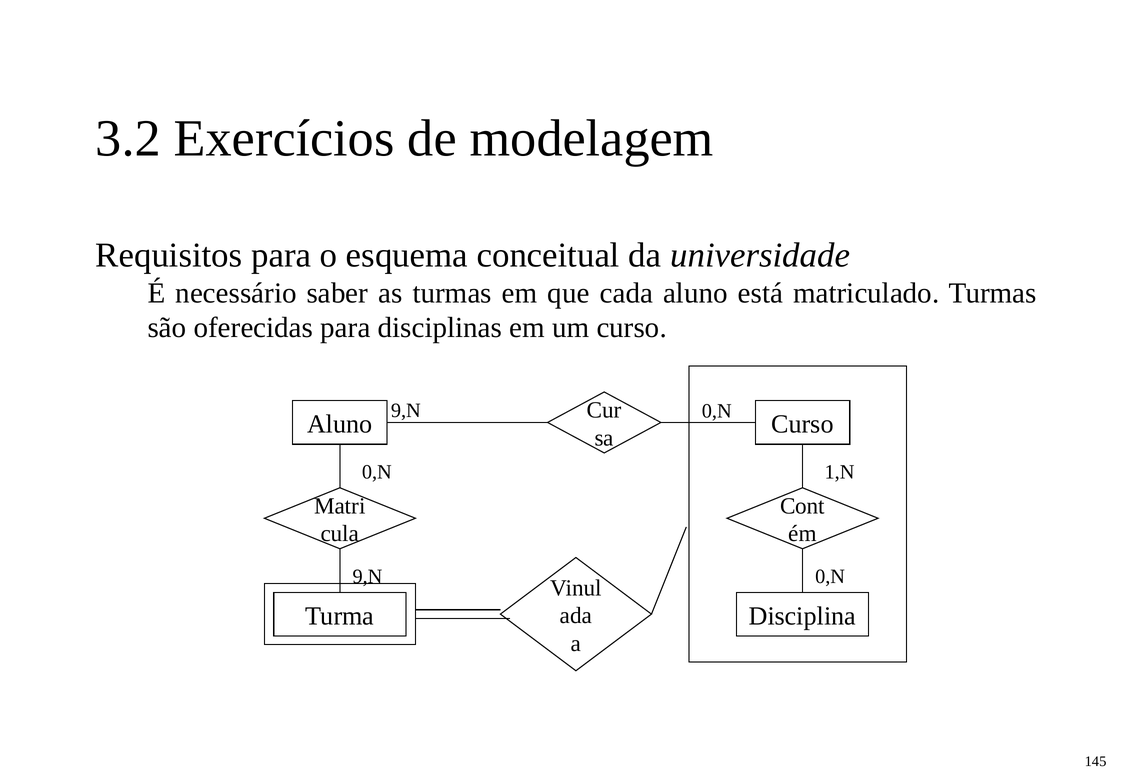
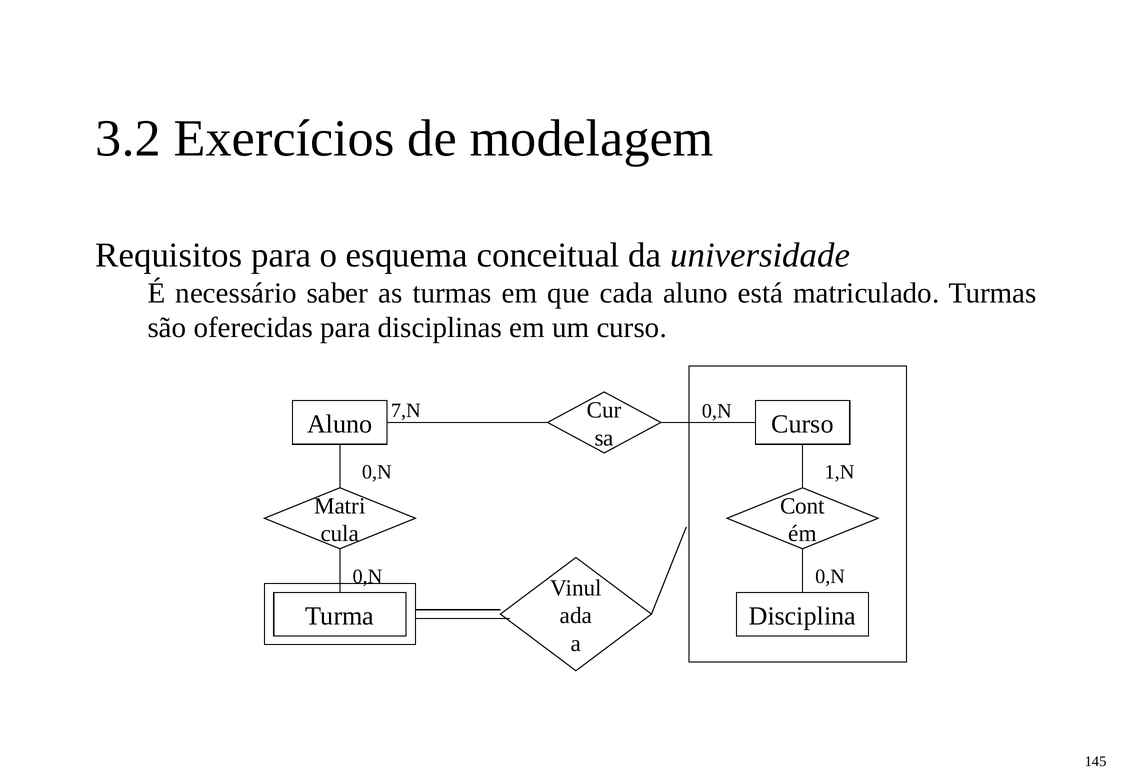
9,N: 9,N -> 7,N (406, 411)
9,N: 9,N -> 0,N (367, 577)
